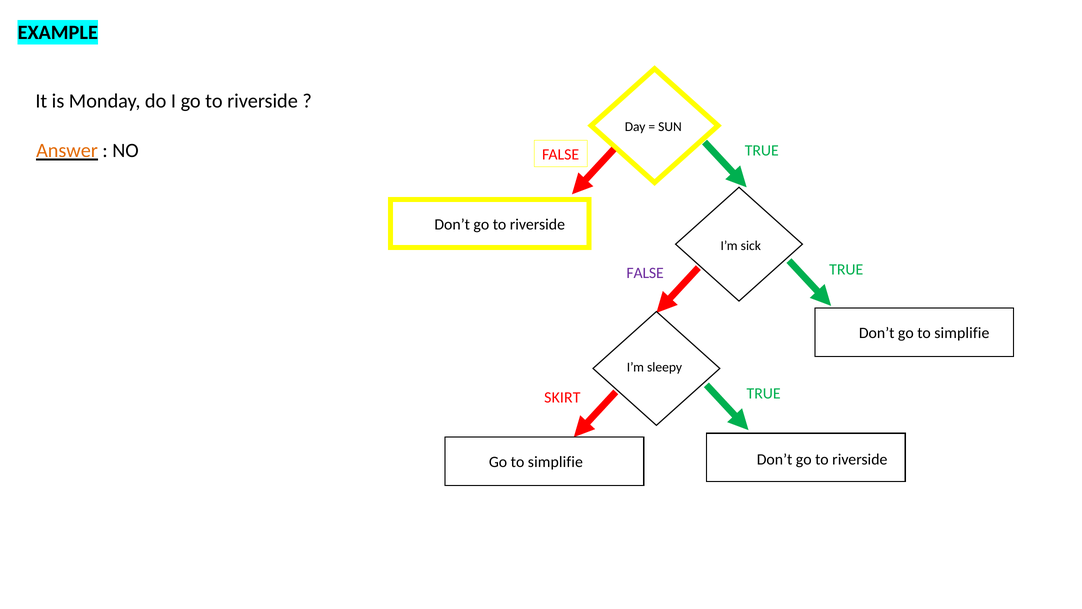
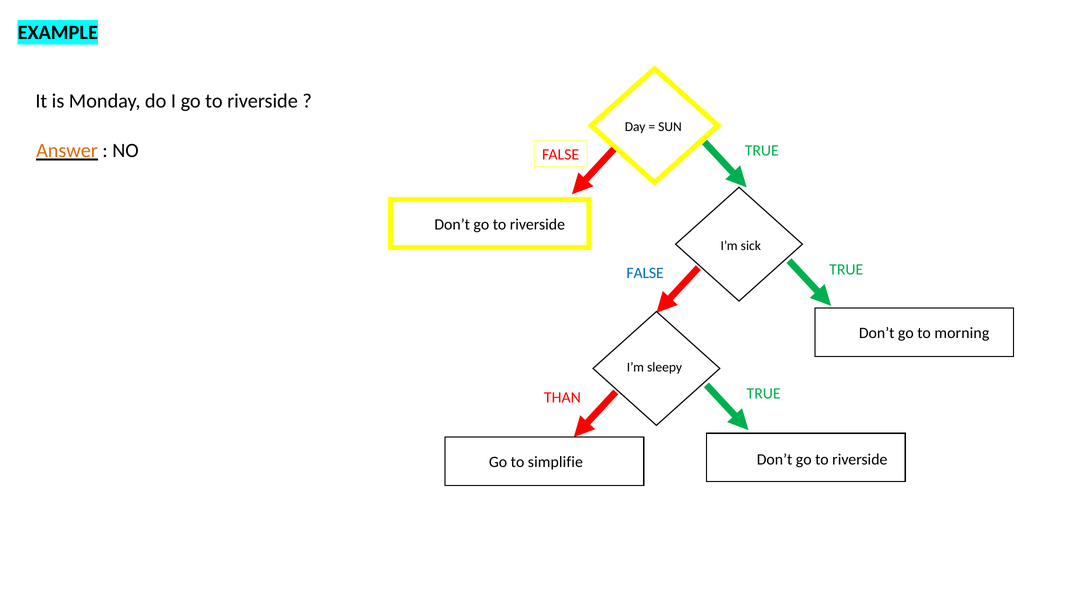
FALSE colour: purple -> blue (645, 273)
Don’t go to simplifie: simplifie -> morning (962, 333)
SKIRT: SKIRT -> THAN (562, 397)
